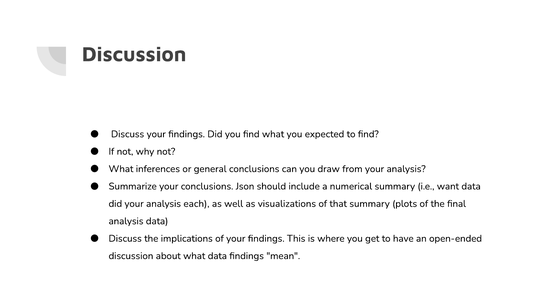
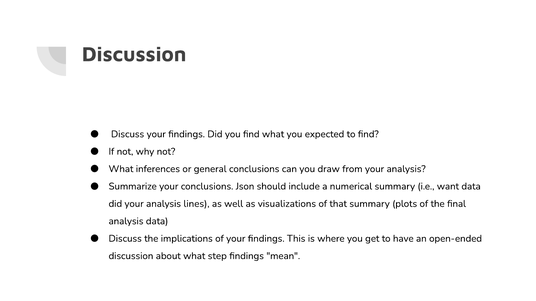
each: each -> lines (196, 204)
what data: data -> step (217, 256)
